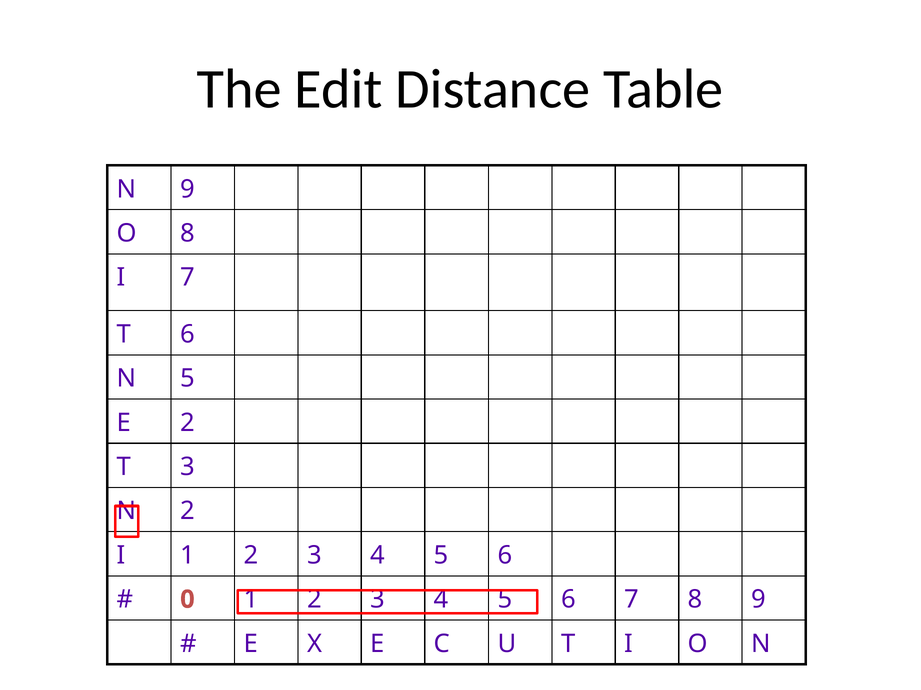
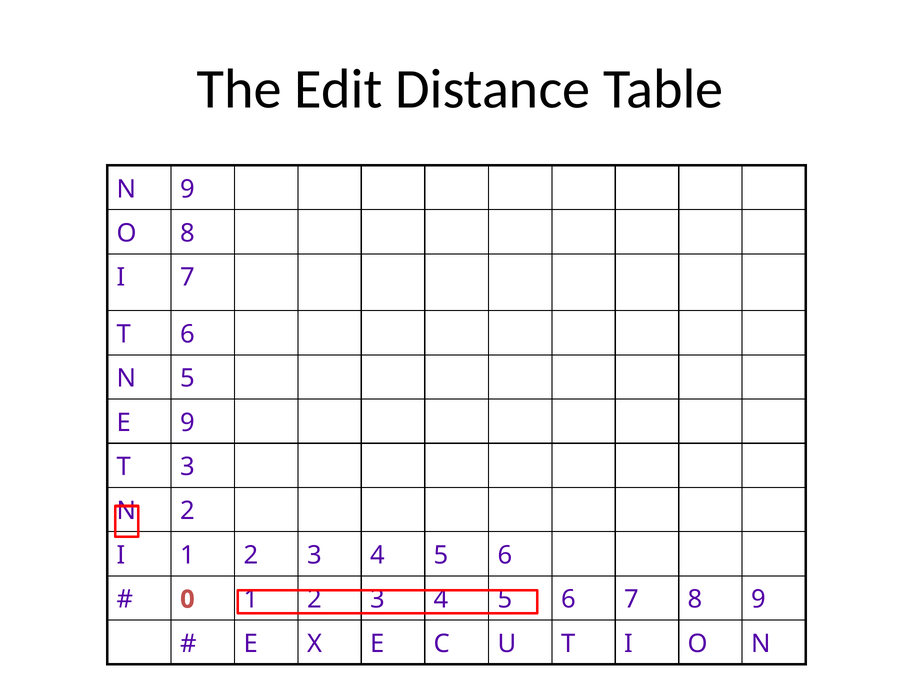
E 2: 2 -> 9 (187, 423)
